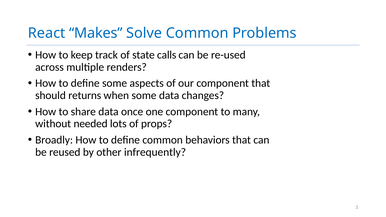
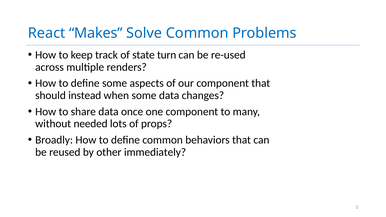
calls: calls -> turn (167, 55)
returns: returns -> instead (85, 95)
infrequently: infrequently -> immediately (155, 152)
